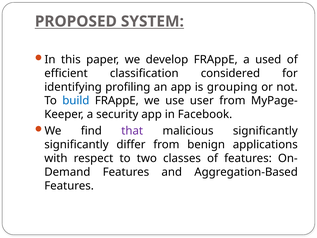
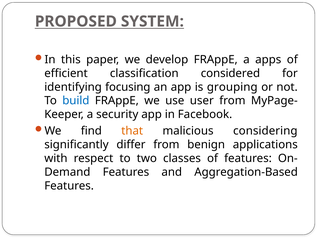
used: used -> apps (268, 59)
profiling: profiling -> focusing (128, 87)
that colour: purple -> orange (132, 131)
malicious significantly: significantly -> considering (265, 131)
